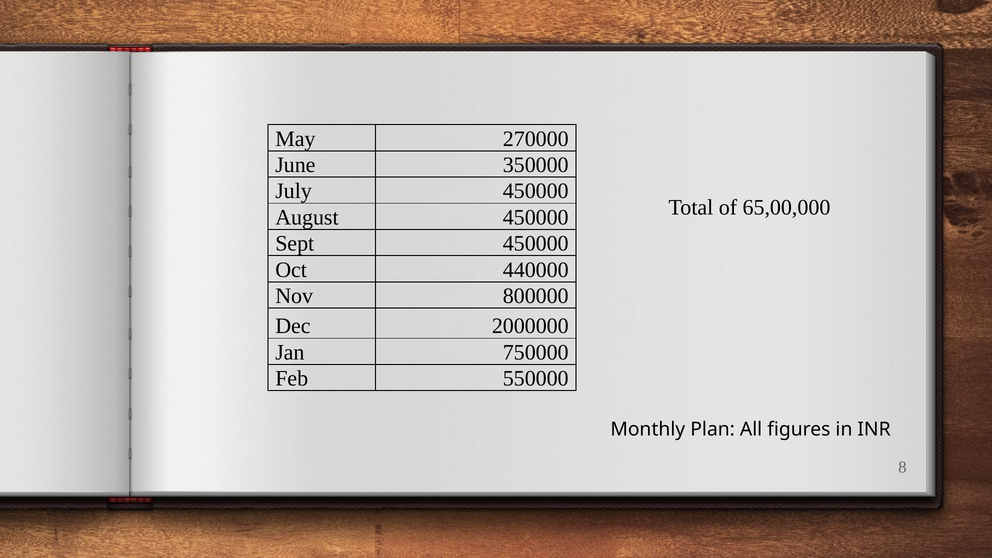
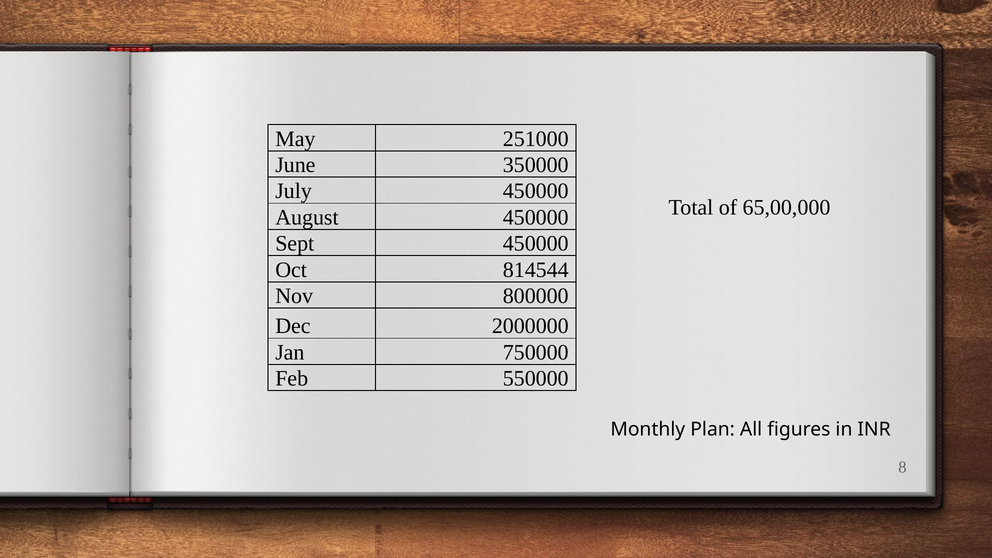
270000: 270000 -> 251000 (536, 139)
440000: 440000 -> 814544 (536, 270)
